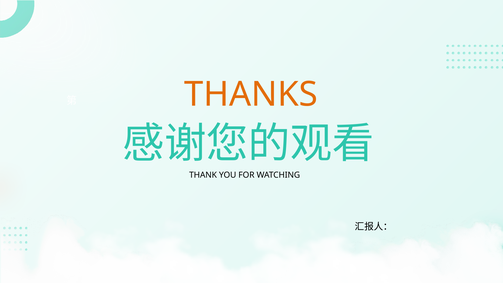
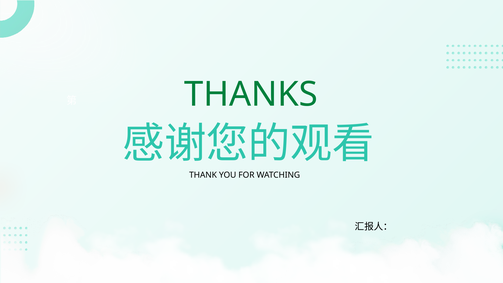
THANKS colour: orange -> green (251, 94)
